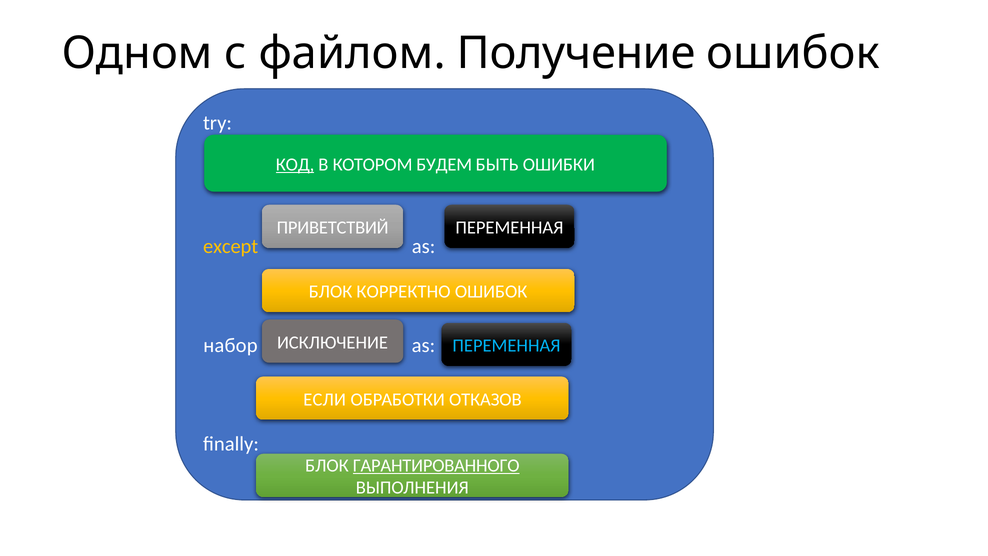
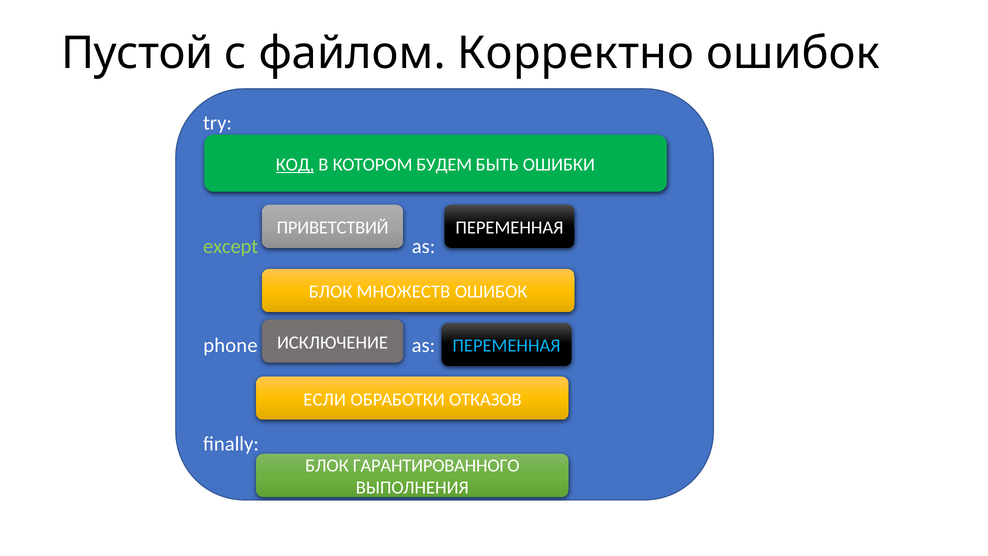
Одном: Одном -> Пустой (137, 53)
Получение: Получение -> Корректно (576, 53)
except colour: yellow -> light green (231, 246)
КОРРЕКТНО: КОРРЕКТНО -> МНОЖЕСТВ (403, 292)
набор: набор -> phone (230, 345)
ГАРАНТИРОВАННОГО underline: present -> none (436, 465)
